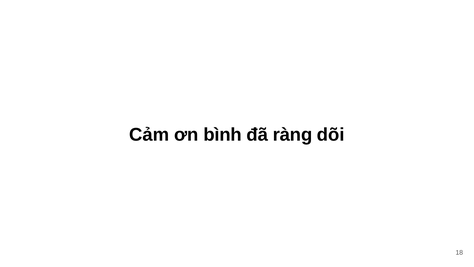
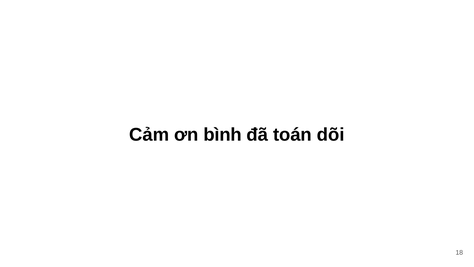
ràng: ràng -> toán (292, 134)
